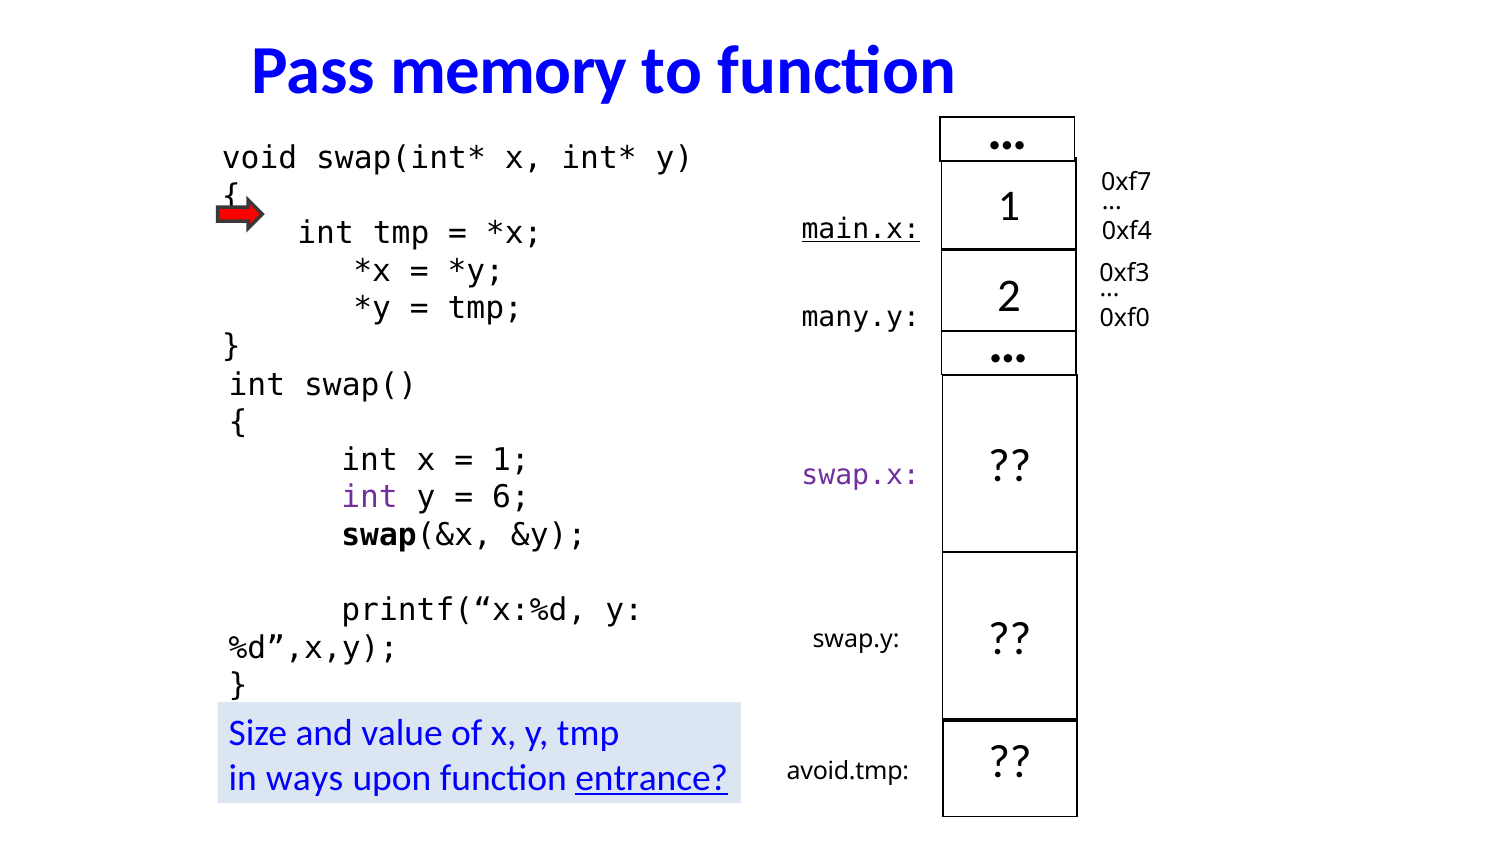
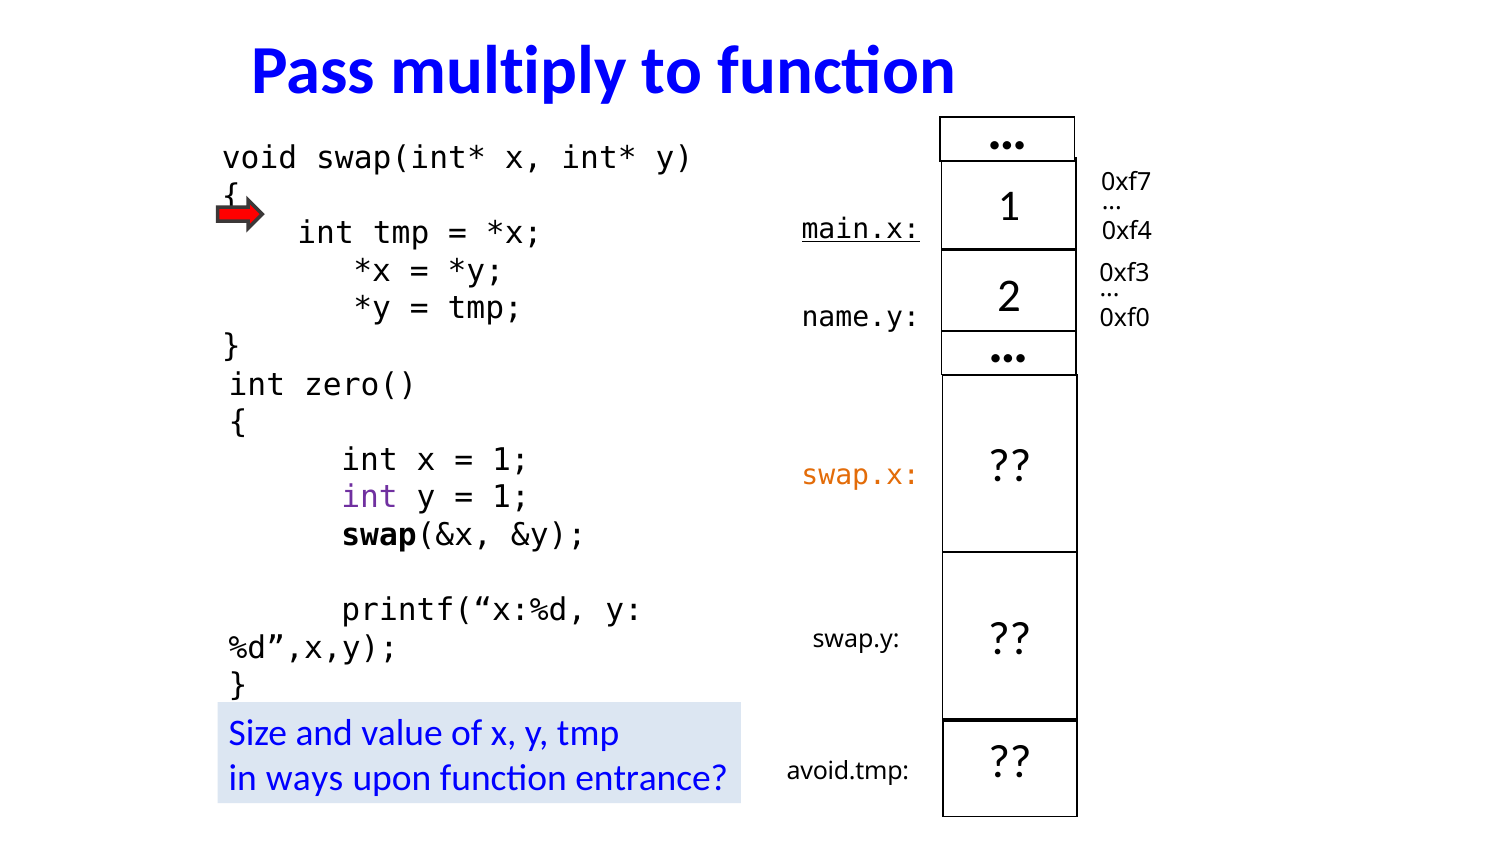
memory: memory -> multiply (509, 71)
many.y: many.y -> name.y (861, 317)
swap(: swap( -> zero( (361, 385)
swap.x colour: purple -> orange (861, 475)
6: 6 -> 1 (511, 498)
entrance underline: present -> none (652, 778)
